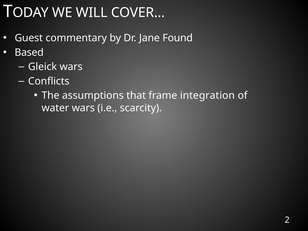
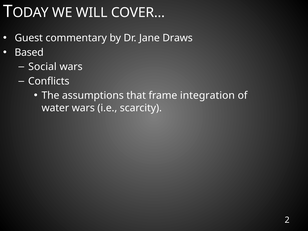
Found: Found -> Draws (178, 38)
Gleick: Gleick -> Social (42, 67)
